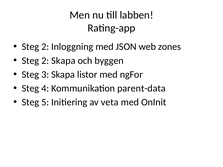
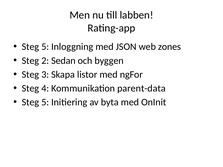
2: 2 -> 5 (45, 47)
2 Skapa: Skapa -> Sedan (63, 61)
veta: veta -> byta (110, 102)
